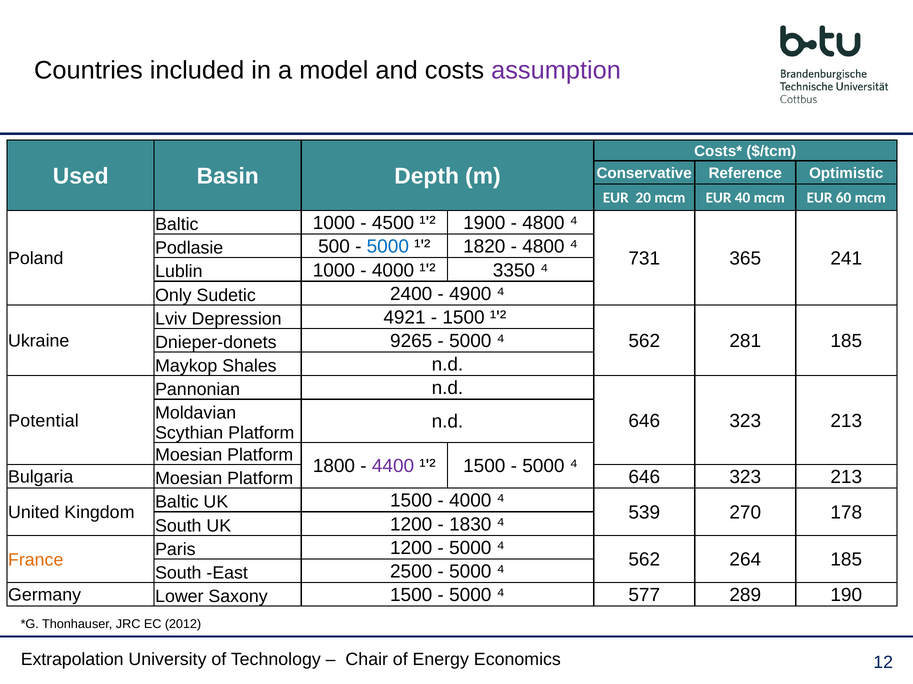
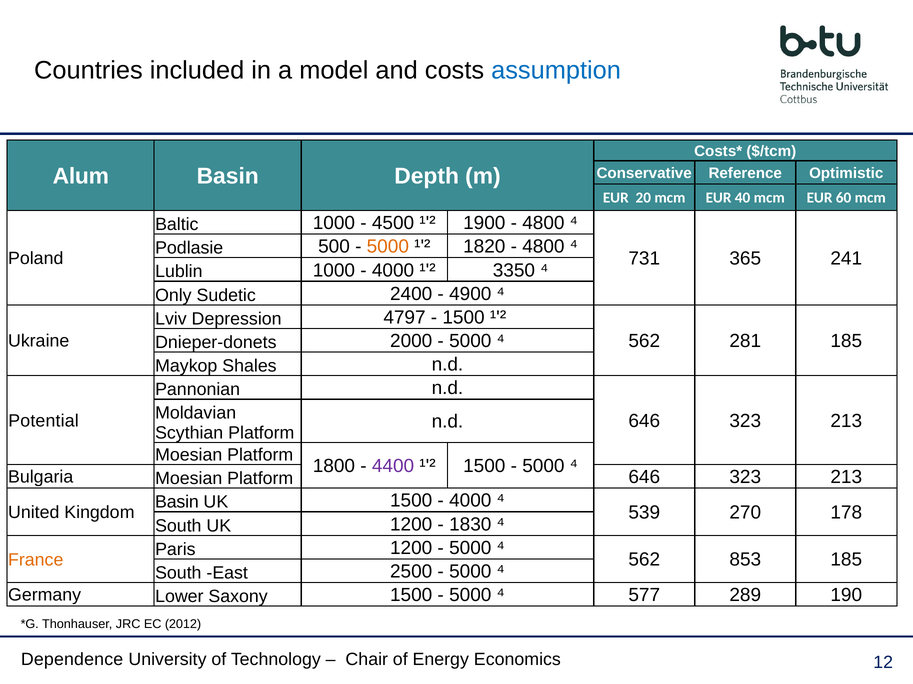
assumption colour: purple -> blue (556, 71)
Used: Used -> Alum (81, 176)
5000 colour: blue -> orange (388, 247)
4921: 4921 -> 4797 (405, 318)
9265: 9265 -> 2000 (411, 341)
Baltic: Baltic -> Basin (177, 503)
264: 264 -> 853 (745, 560)
Extrapolation: Extrapolation -> Dependence (72, 660)
